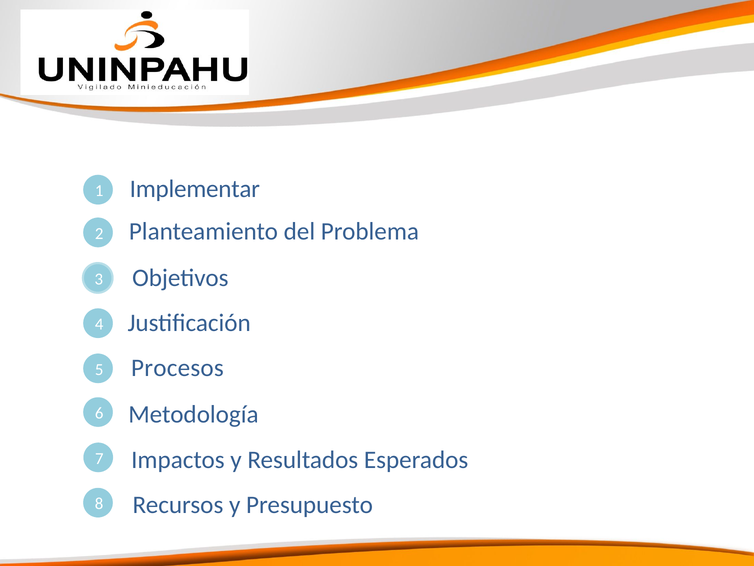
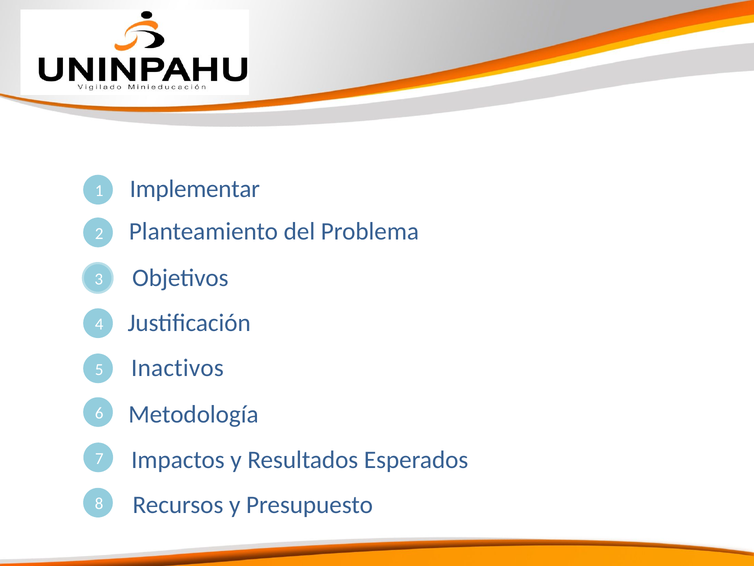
Procesos: Procesos -> Inactivos (177, 368)
